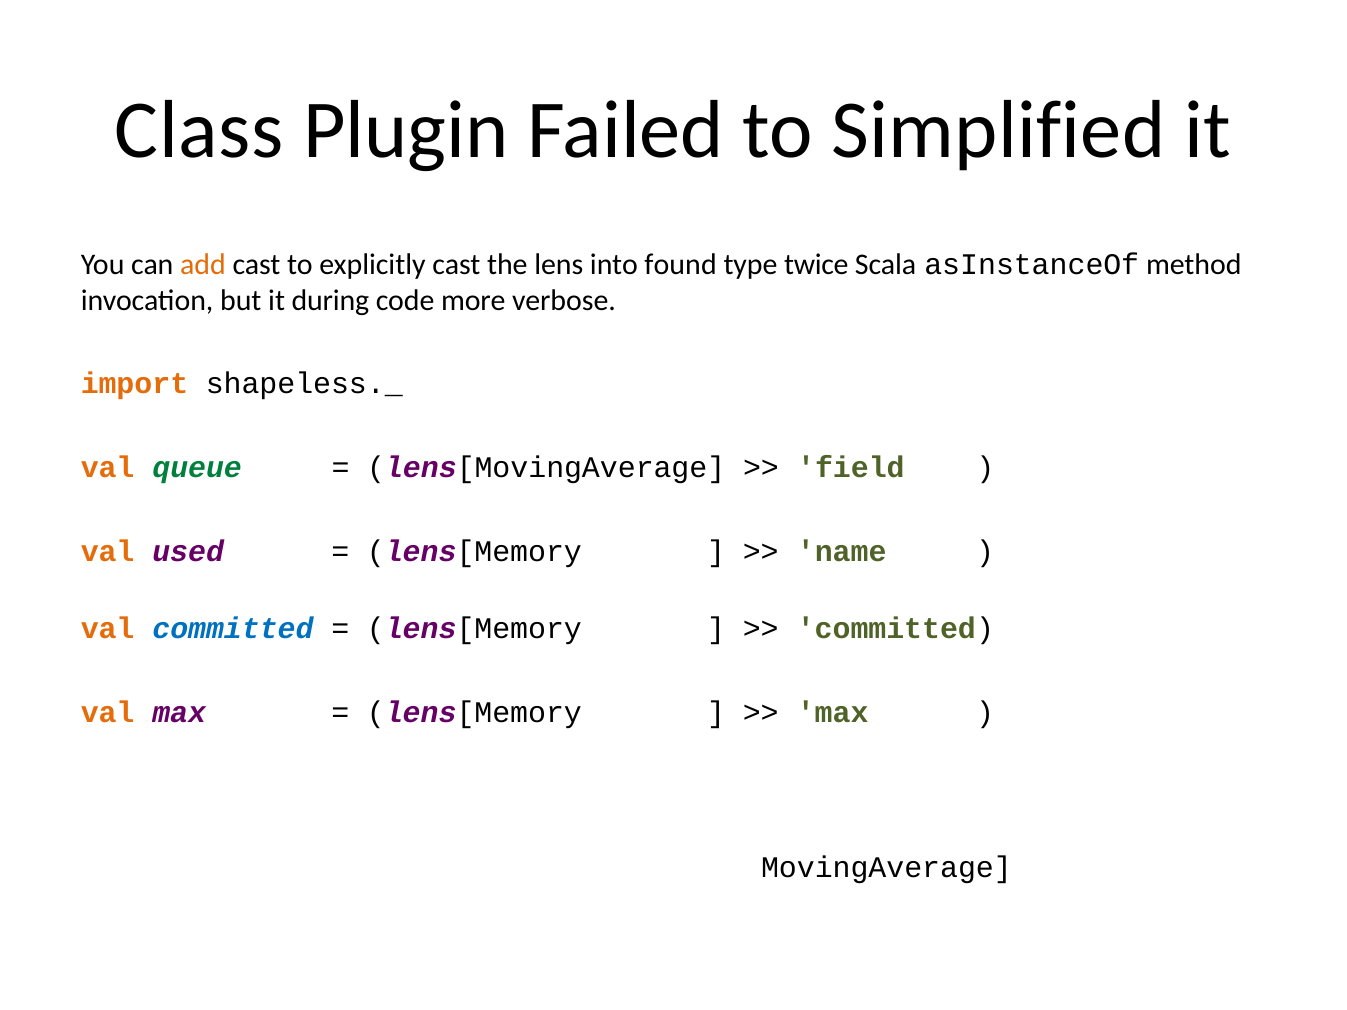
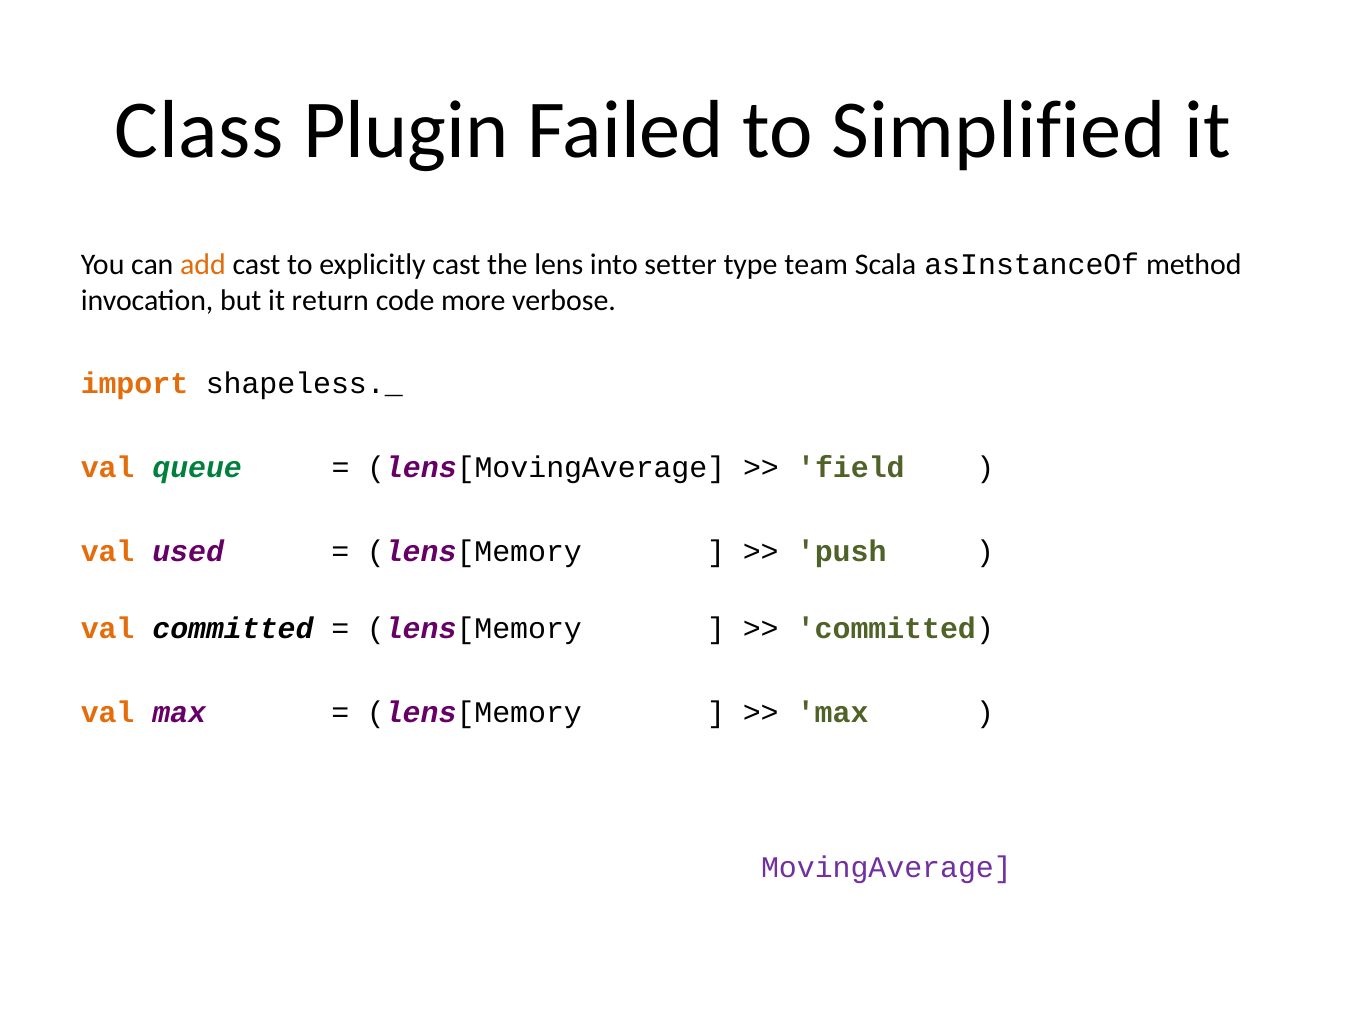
found: found -> setter (681, 264)
twice: twice -> team (816, 264)
during: during -> return (330, 300)
name: name -> push (842, 551)
committed colour: blue -> black (233, 629)
MovingAverage colour: black -> purple (886, 868)
